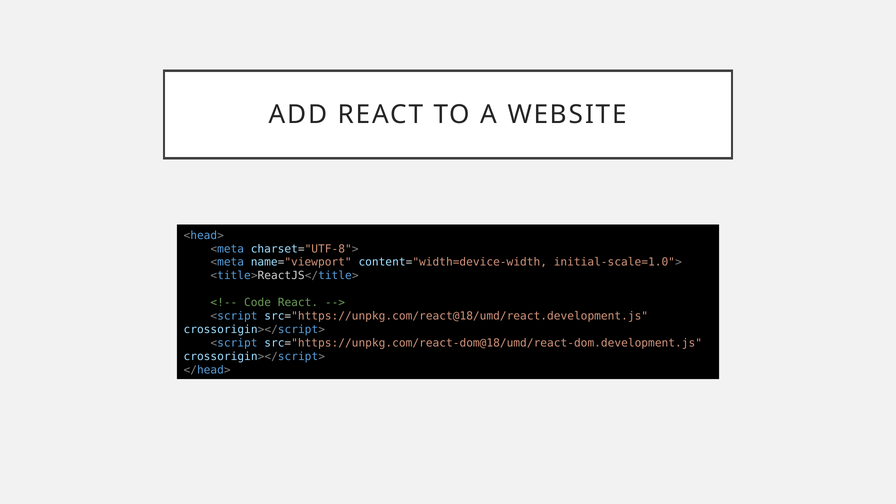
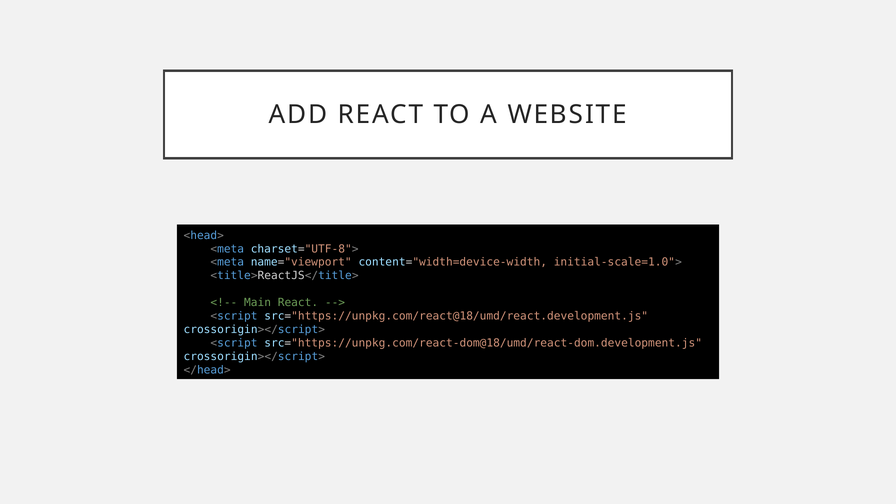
Code: Code -> Main (258, 303)
